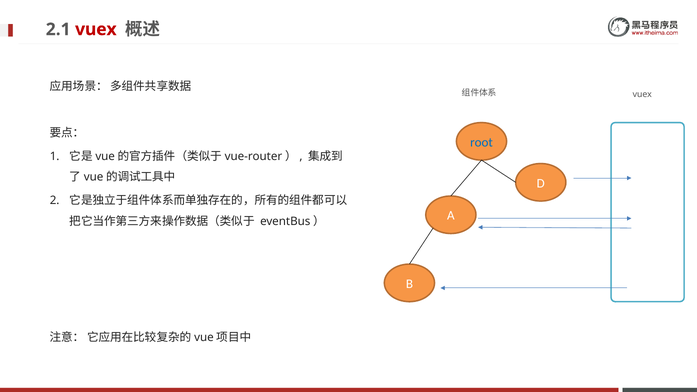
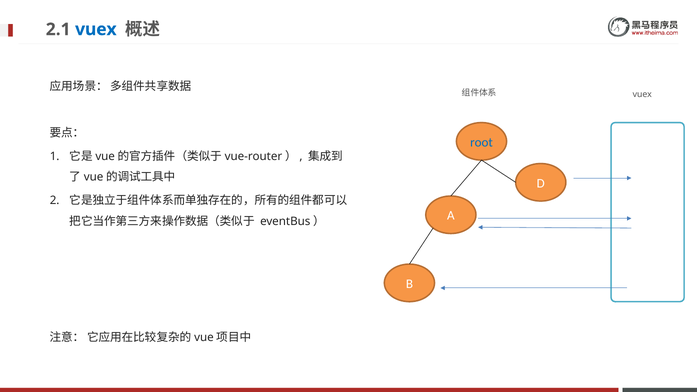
vuex colour: red -> blue (96, 29)
